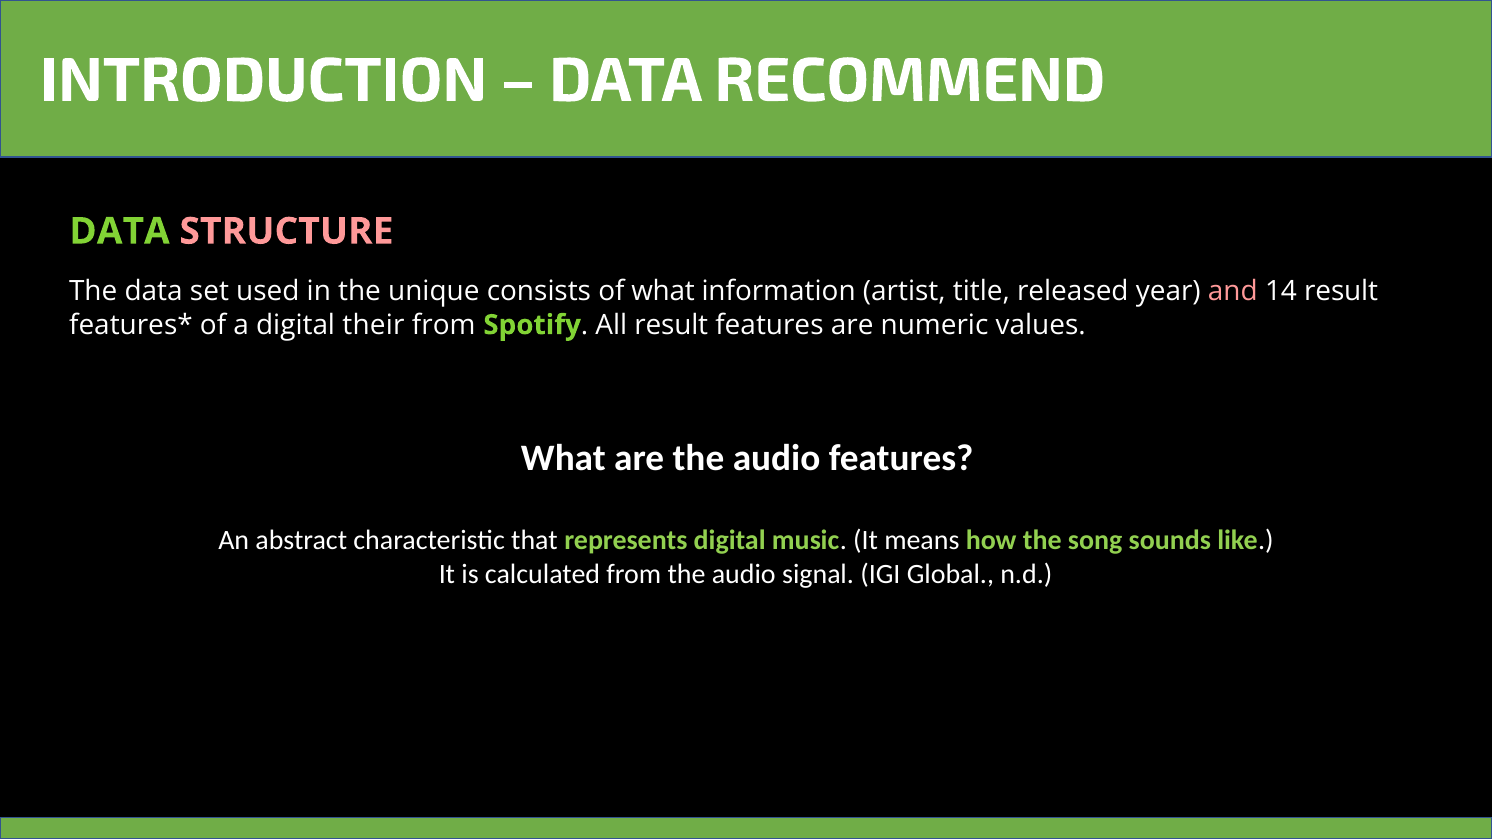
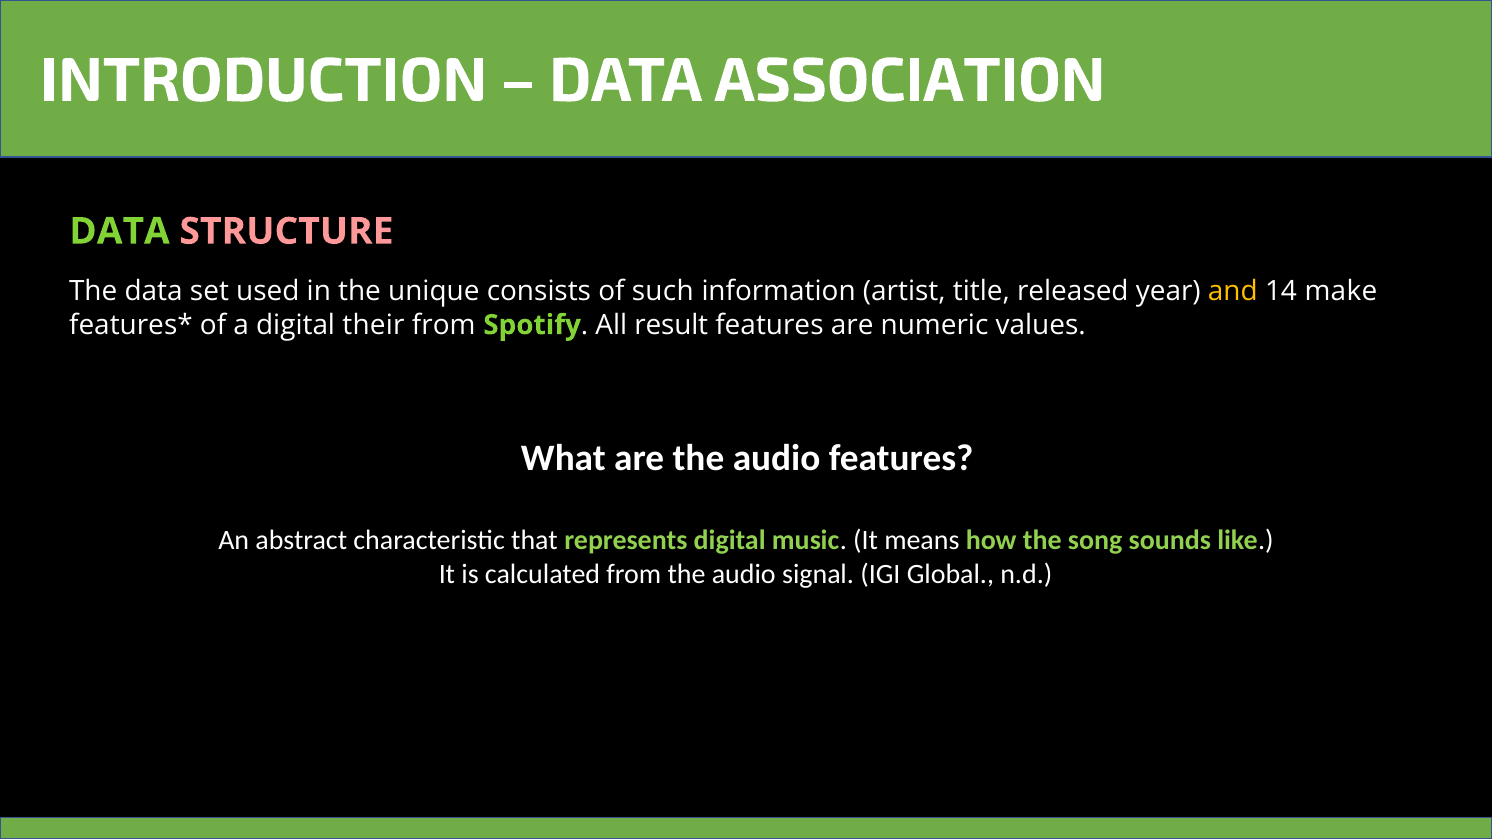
RECOMMEND: RECOMMEND -> ASSOCIATION (910, 80)
of what: what -> such (663, 291)
and colour: pink -> yellow (1233, 291)
14 result: result -> make (1341, 291)
